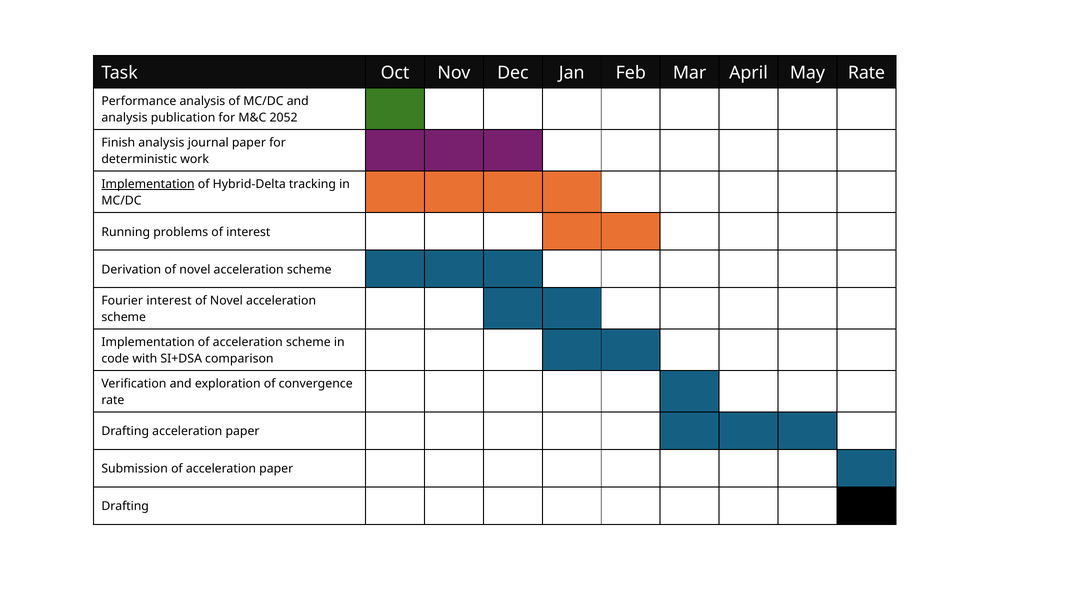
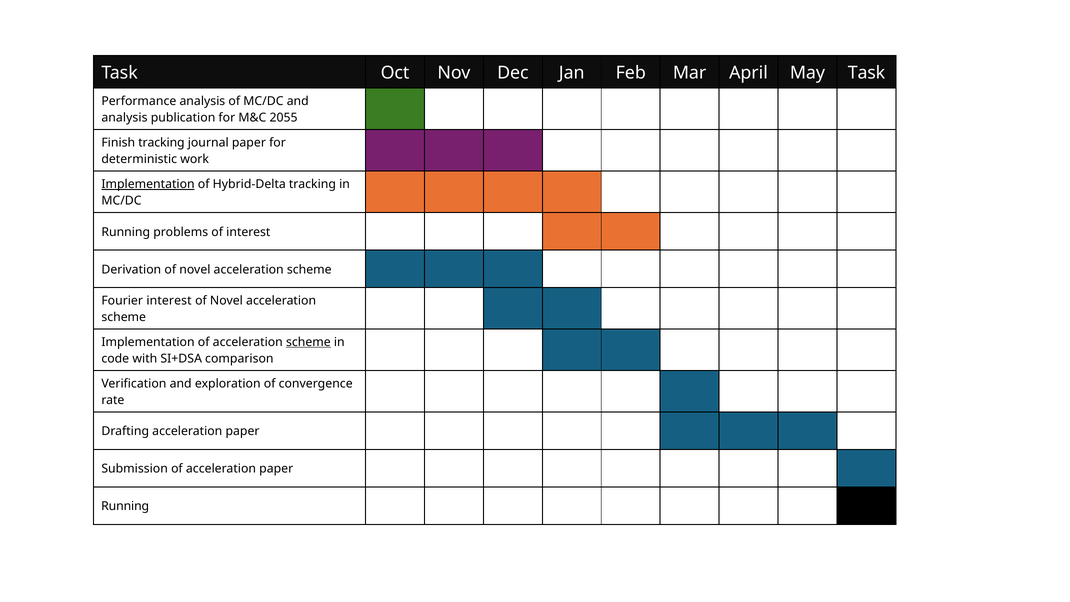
May Rate: Rate -> Task (867, 73)
2052: 2052 -> 2055 (284, 118)
Finish analysis: analysis -> tracking (161, 143)
scheme underline: none -> present (308, 342)
Drafting: Drafting -> Running (125, 506)
